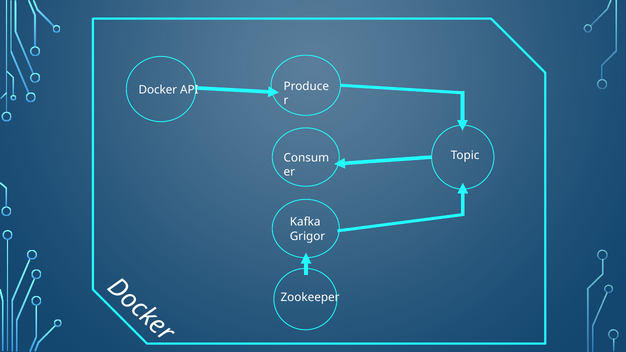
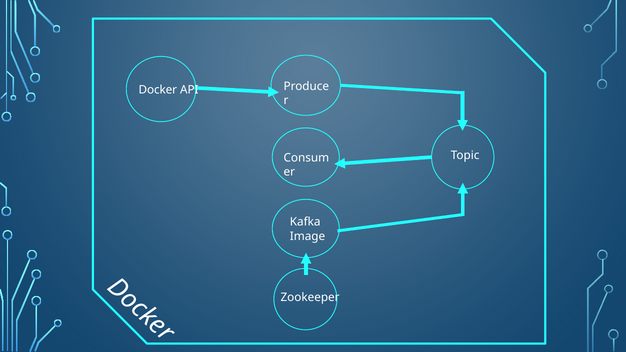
Grigor: Grigor -> Image (307, 236)
